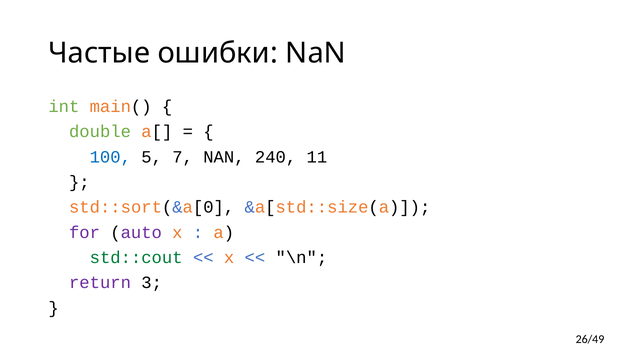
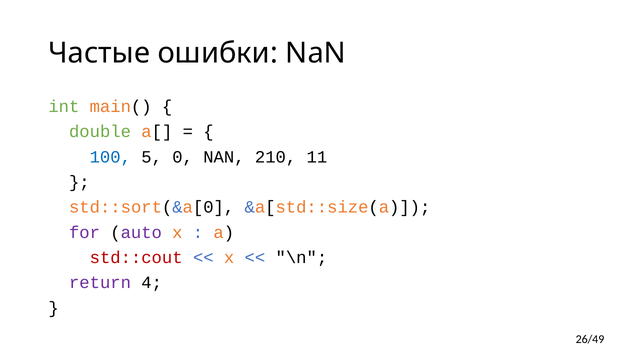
7: 7 -> 0 (183, 157)
240: 240 -> 210 (276, 157)
std::cout colour: green -> red (136, 258)
3: 3 -> 4 (152, 283)
